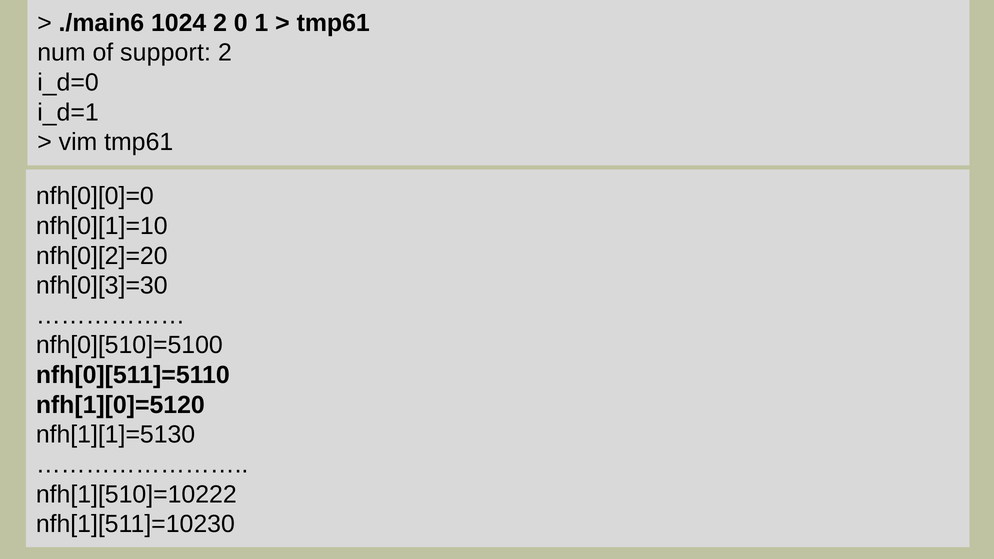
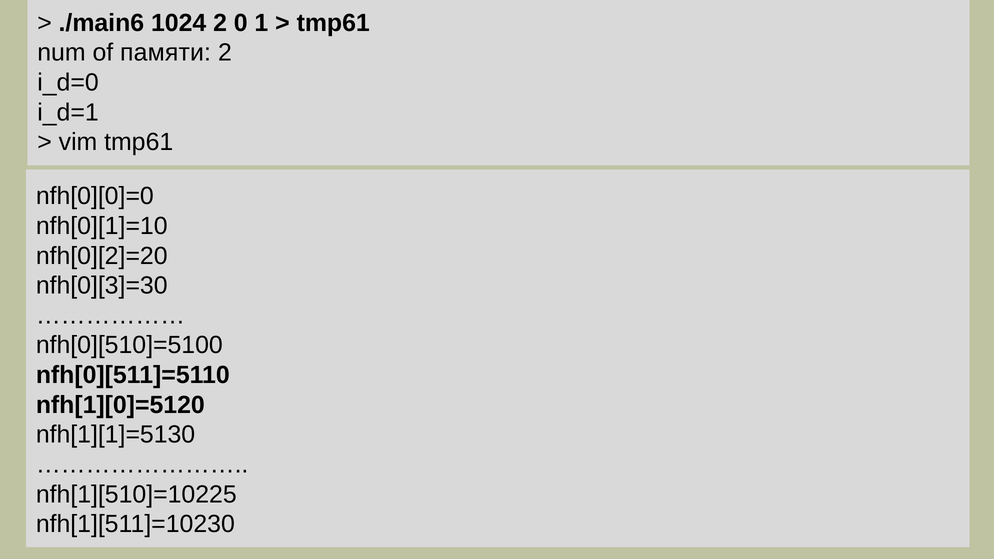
support: support -> памяти (166, 53)
nfh[1][510]=10222: nfh[1][510]=10222 -> nfh[1][510]=10225 (136, 494)
